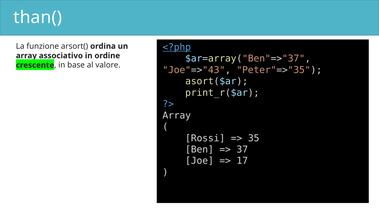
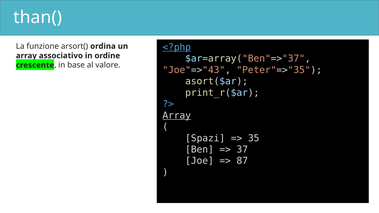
Array underline: none -> present (177, 116)
Rossi: Rossi -> Spazi (205, 138)
17: 17 -> 87 (242, 161)
